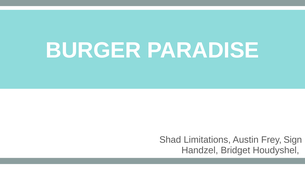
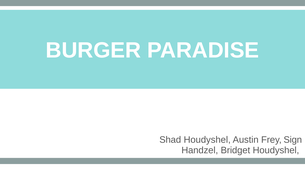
Shad Limitations: Limitations -> Houdyshel (207, 140)
